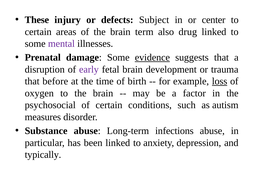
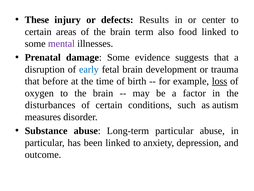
Subject: Subject -> Results (154, 20)
drug: drug -> food (188, 32)
evidence underline: present -> none (152, 57)
early colour: purple -> blue (89, 69)
psychosocial: psychosocial -> disturbances (50, 105)
Long-term infections: infections -> particular (174, 130)
typically: typically -> outcome (43, 154)
